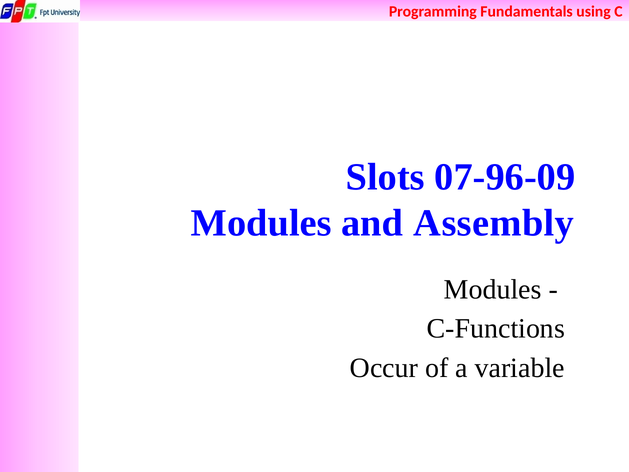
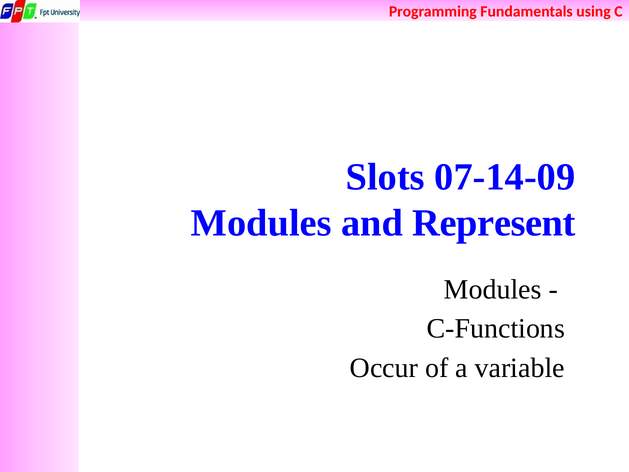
07-96-09: 07-96-09 -> 07-14-09 (505, 177)
Assembly: Assembly -> Represent (494, 223)
